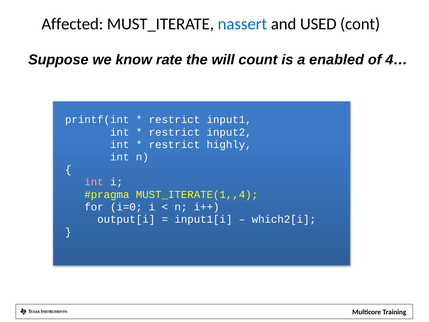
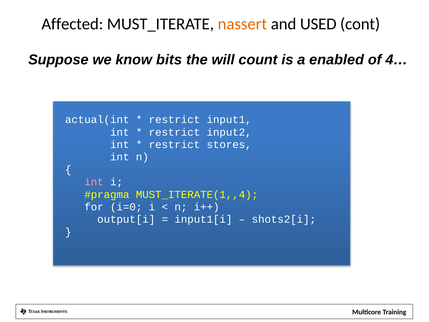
nassert colour: blue -> orange (242, 24)
rate: rate -> bits (169, 60)
printf(int: printf(int -> actual(int (97, 120)
highly: highly -> stores (229, 145)
which2[i: which2[i -> shots2[i (284, 219)
